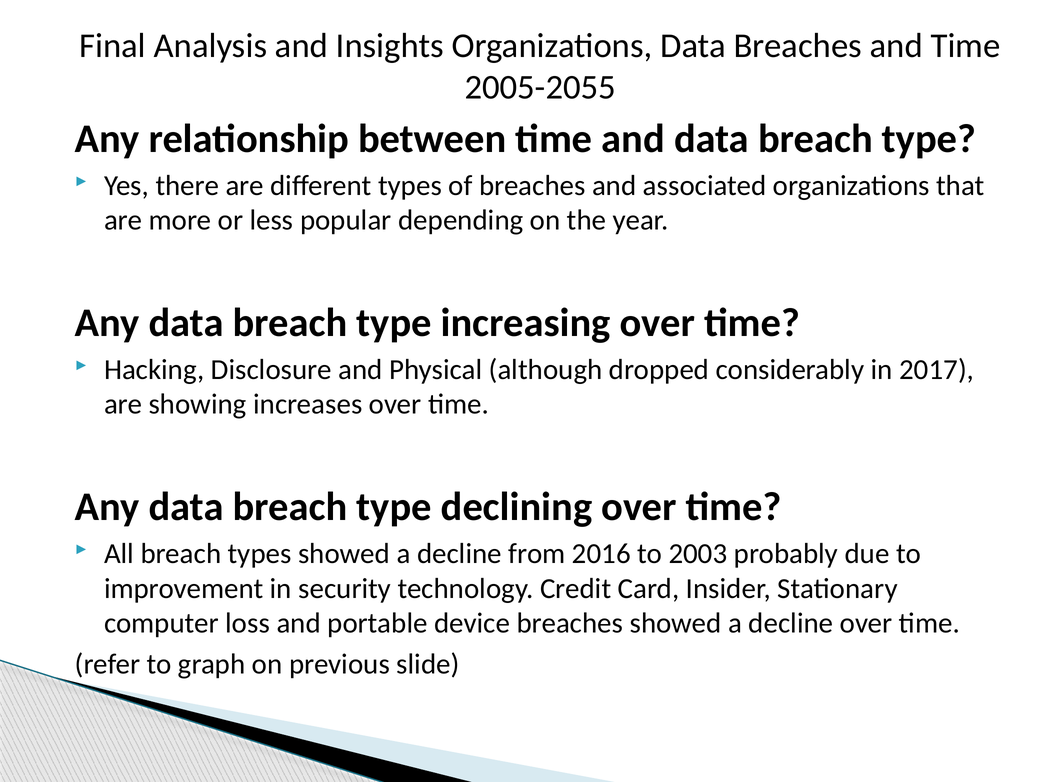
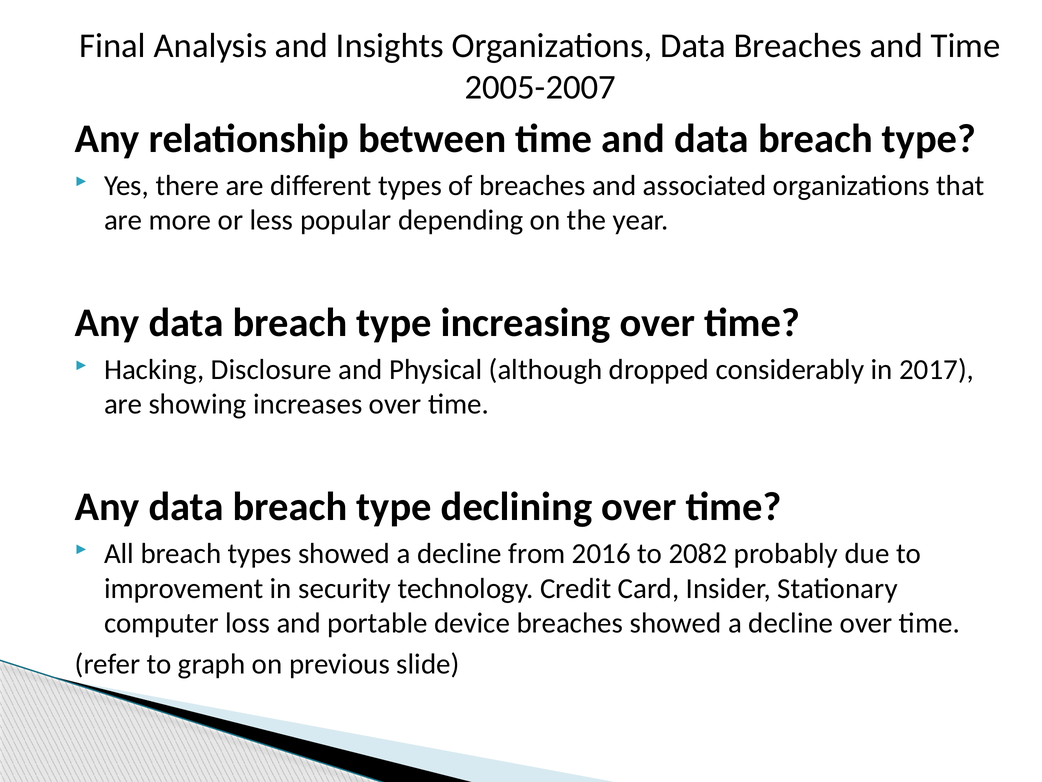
2005-2055: 2005-2055 -> 2005-2007 (540, 87)
2003: 2003 -> 2082 (698, 553)
